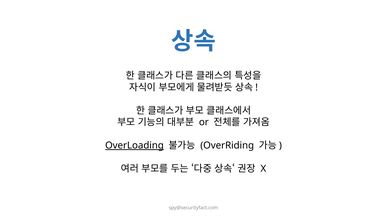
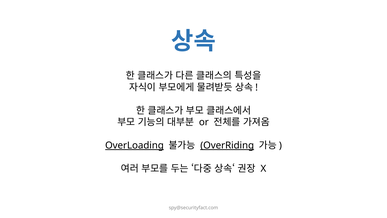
OverRiding underline: none -> present (227, 145)
